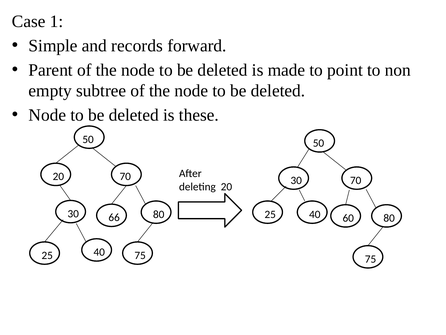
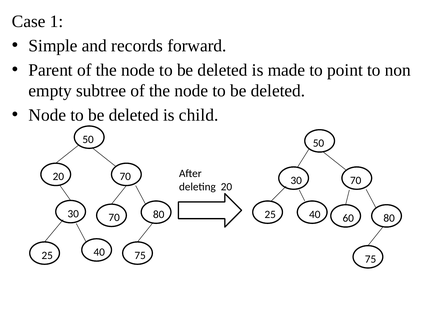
these: these -> child (199, 115)
30 66: 66 -> 70 (114, 217)
